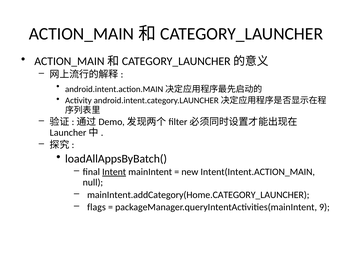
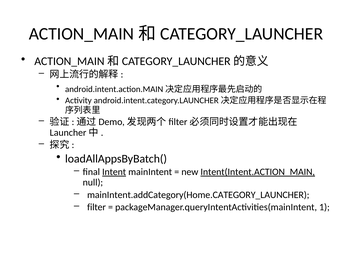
Intent(Intent.ACTION_MAIN underline: none -> present (258, 172)
flags: flags -> filter (97, 207)
9: 9 -> 1 (324, 207)
